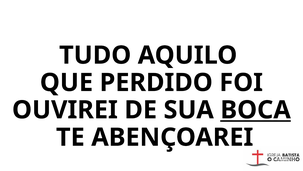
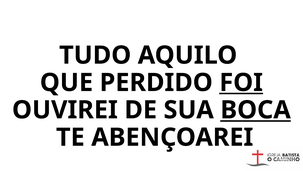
FOI underline: none -> present (241, 82)
